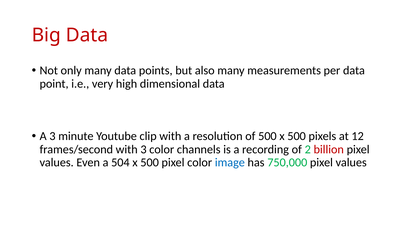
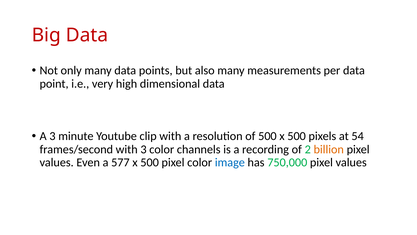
12: 12 -> 54 (358, 136)
billion colour: red -> orange (329, 149)
504: 504 -> 577 (120, 162)
